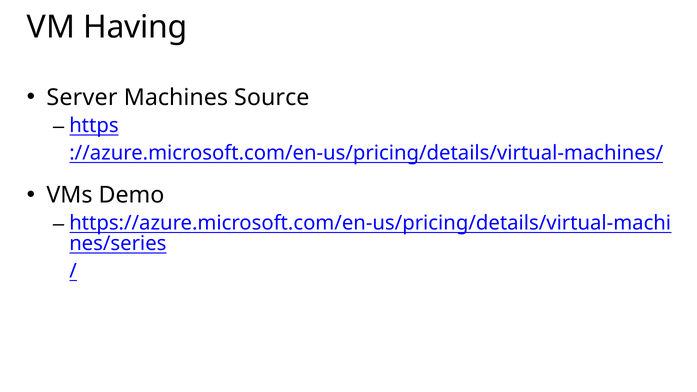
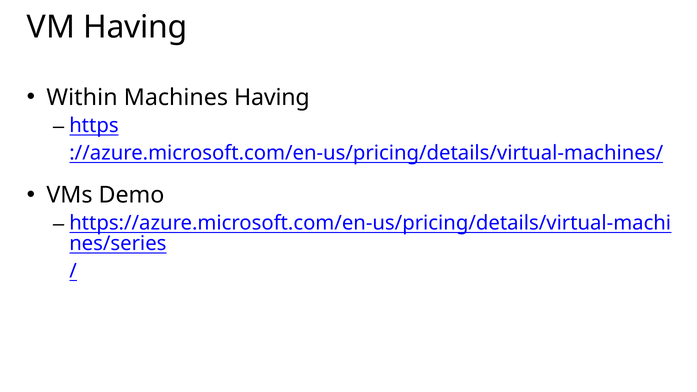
Server: Server -> Within (82, 97)
Machines Source: Source -> Having (272, 97)
